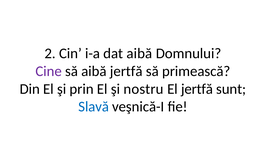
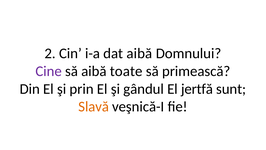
aibă jertfă: jertfă -> toate (126, 71)
nostru: nostru -> gândul (144, 89)
Slavă colour: blue -> orange (94, 106)
